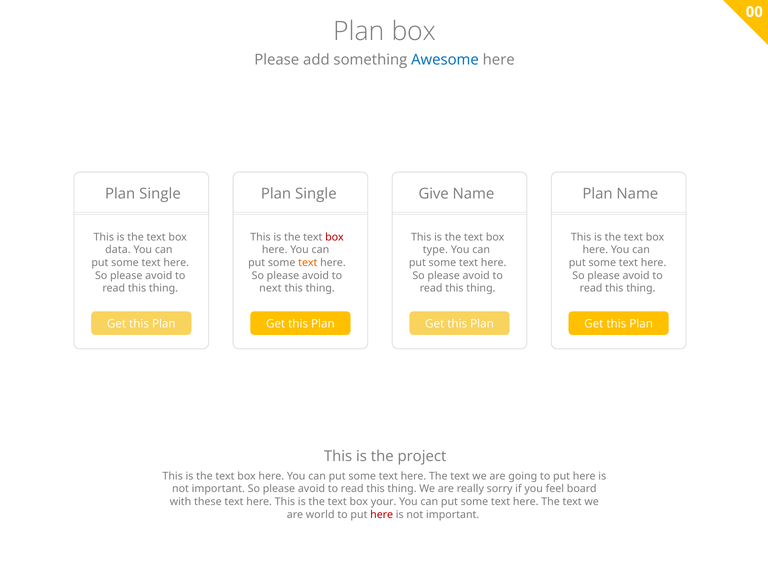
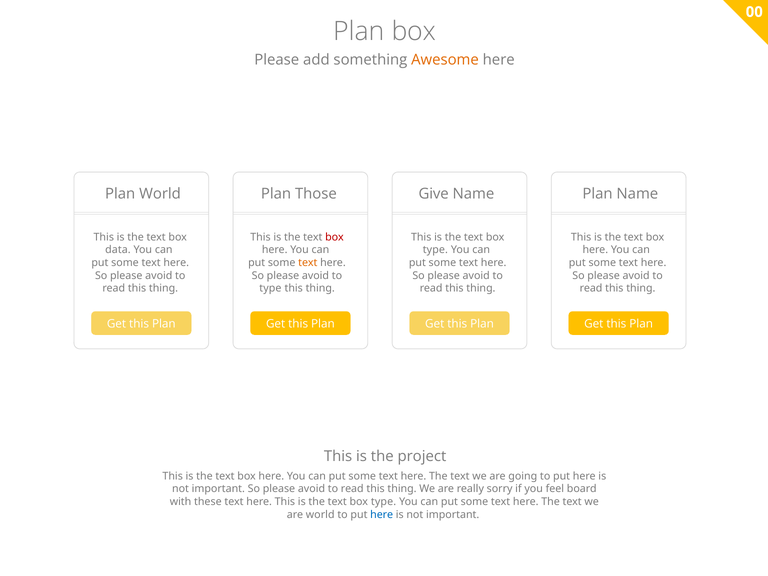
Awesome colour: blue -> orange (445, 60)
Single: Single -> World (160, 194)
Single: Single -> Those (316, 194)
next: next -> type (270, 288)
your: your -> type (384, 502)
here colour: red -> blue (382, 515)
